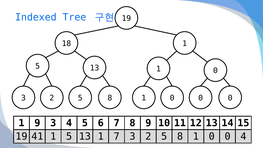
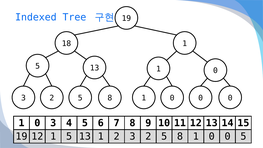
9: 9 -> 0 (37, 123)
19 41: 41 -> 12 (37, 136)
1 7: 7 -> 2 (117, 136)
0 4: 4 -> 5 (243, 136)
